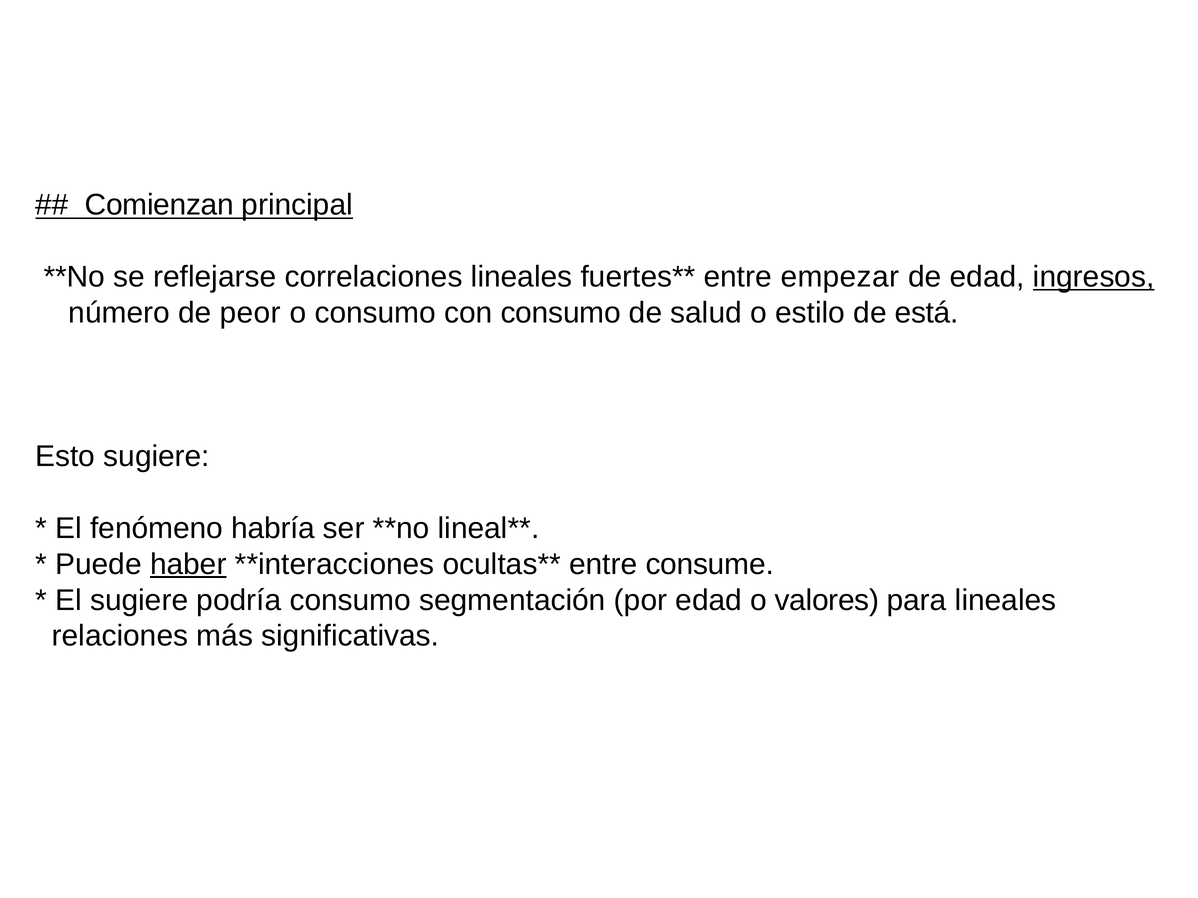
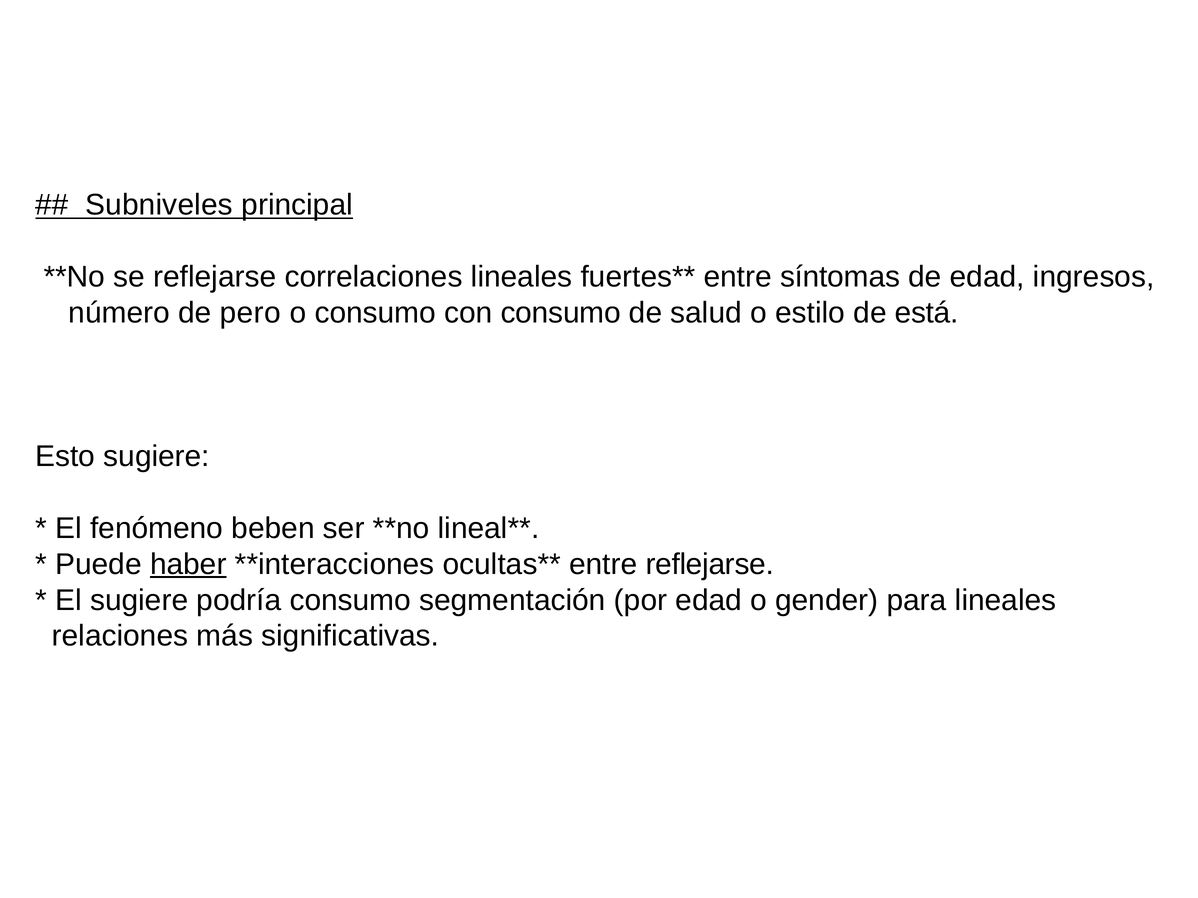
Comienzan: Comienzan -> Subniveles (159, 205)
empezar: empezar -> síntomas (840, 277)
ingresos underline: present -> none (1094, 277)
peor: peor -> pero (250, 313)
habría: habría -> beben (273, 529)
entre consume: consume -> reflejarse (710, 565)
valores: valores -> gender (827, 600)
